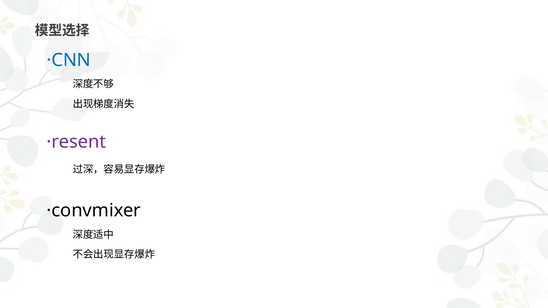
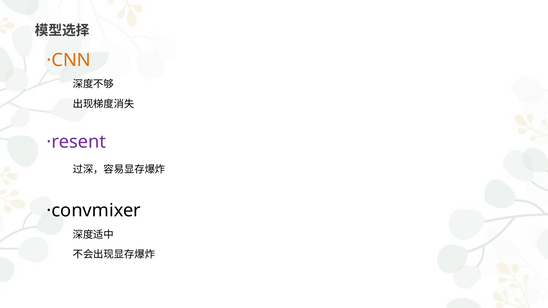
·CNN colour: blue -> orange (69, 60)
